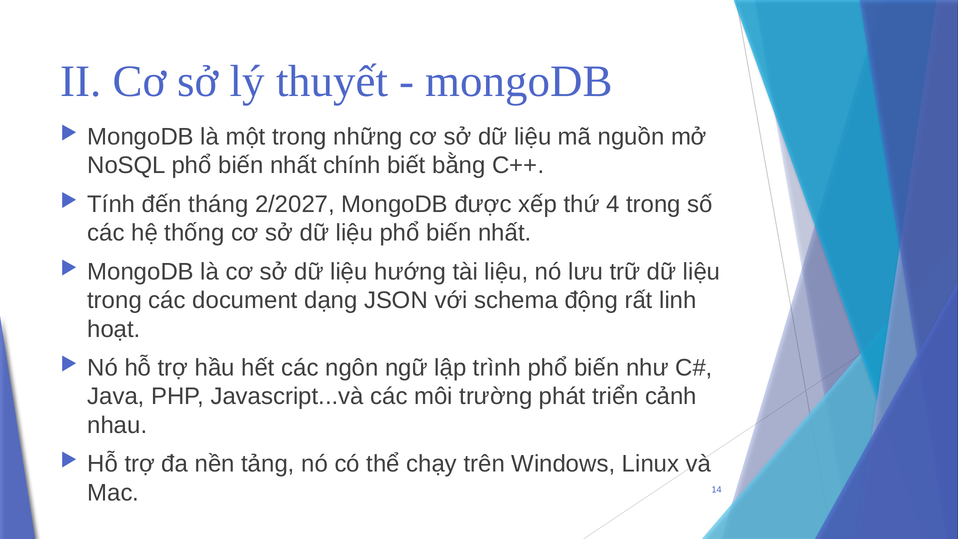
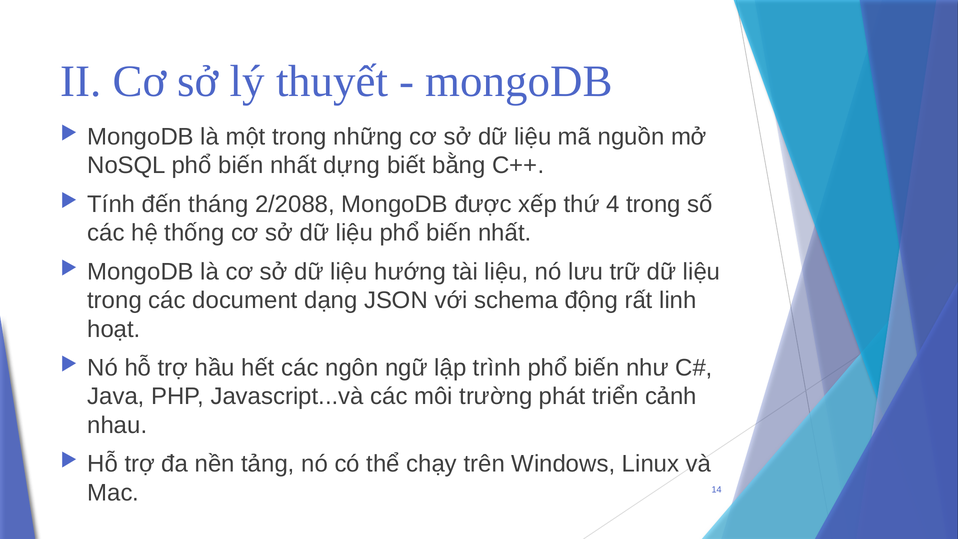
chính: chính -> dựng (352, 165)
2/2027: 2/2027 -> 2/2088 (295, 204)
